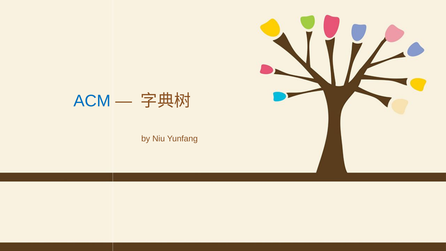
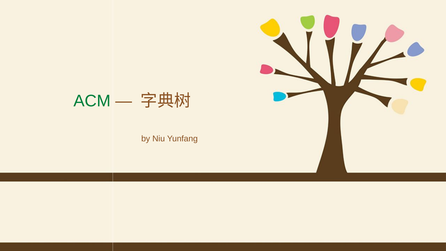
ACM colour: blue -> green (92, 101)
